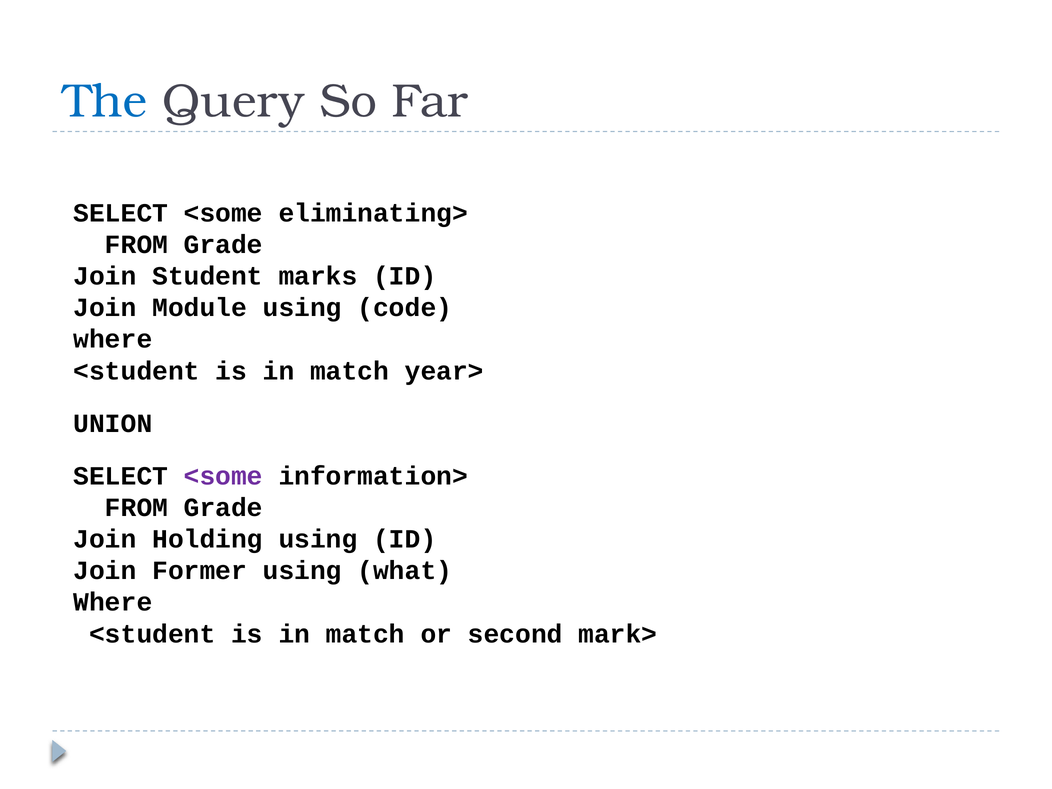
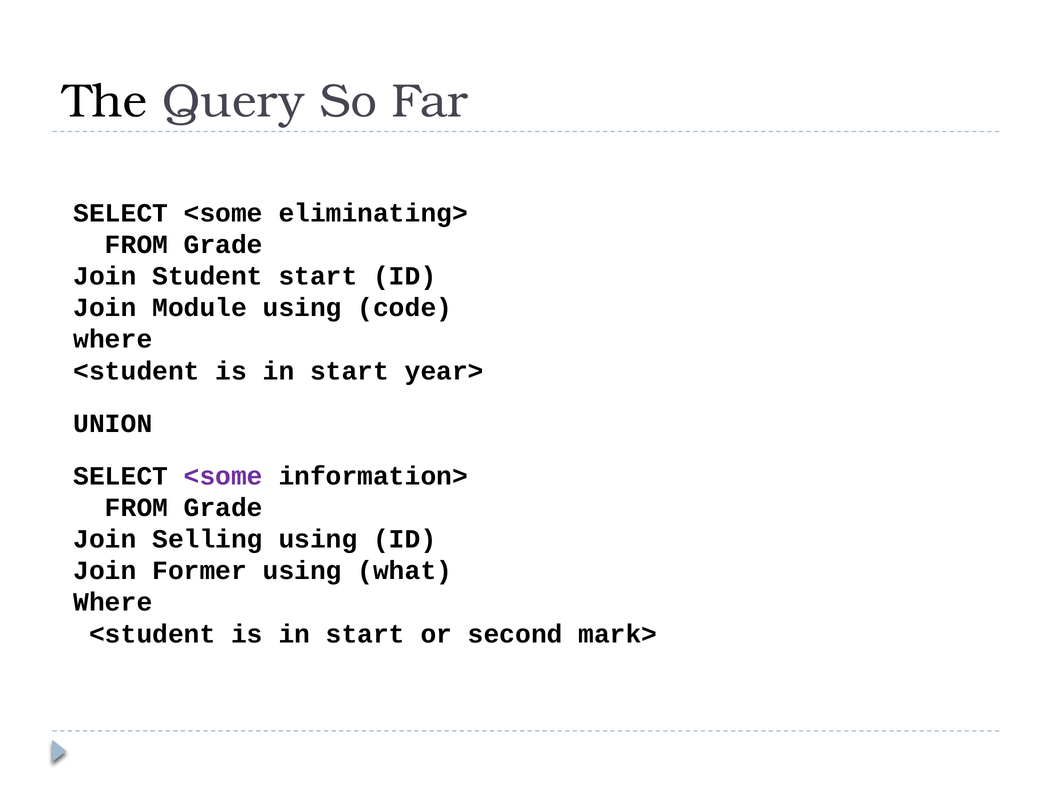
The colour: blue -> black (105, 101)
Student marks: marks -> start (318, 276)
match: match -> start (350, 371)
Holding: Holding -> Selling (208, 539)
match: match -> start (365, 634)
